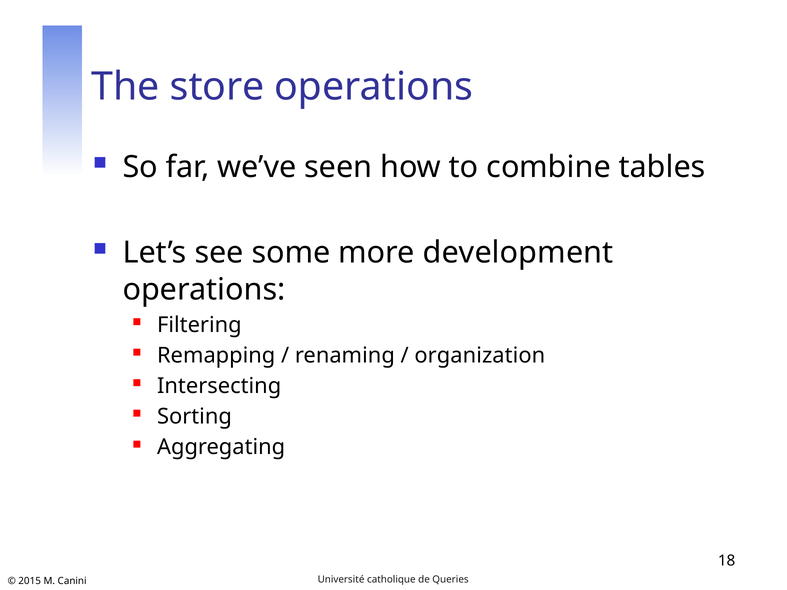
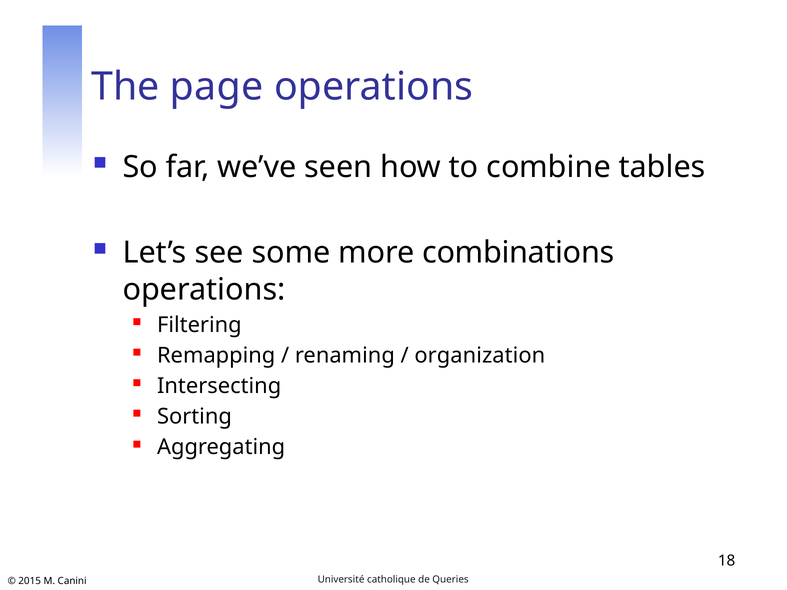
store: store -> page (217, 87)
development: development -> combinations (518, 253)
